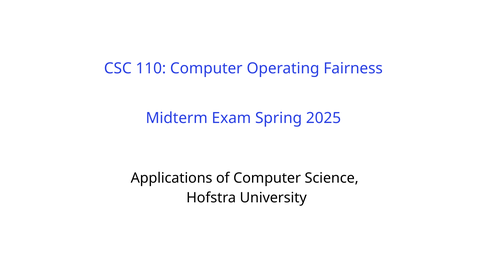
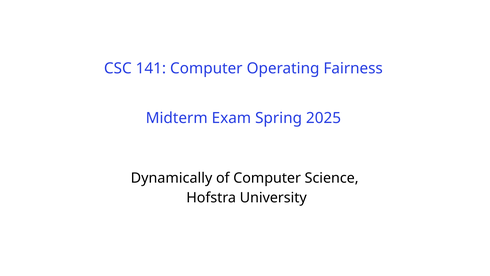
110: 110 -> 141 (151, 68)
Applications: Applications -> Dynamically (172, 178)
